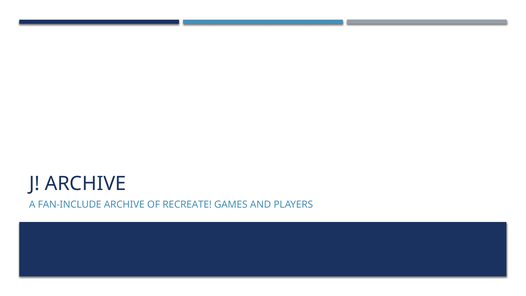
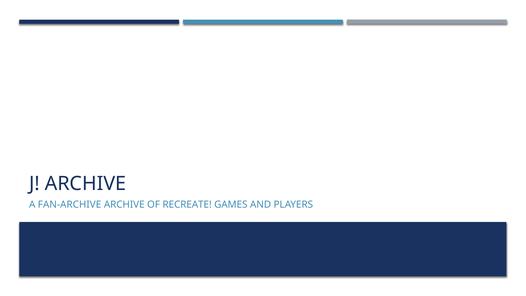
FAN-INCLUDE: FAN-INCLUDE -> FAN-ARCHIVE (70, 205)
